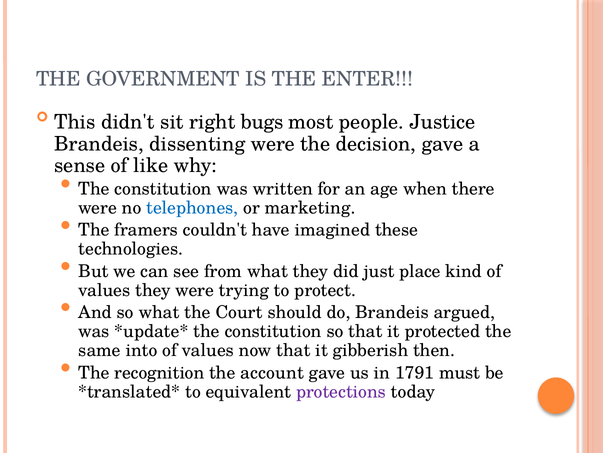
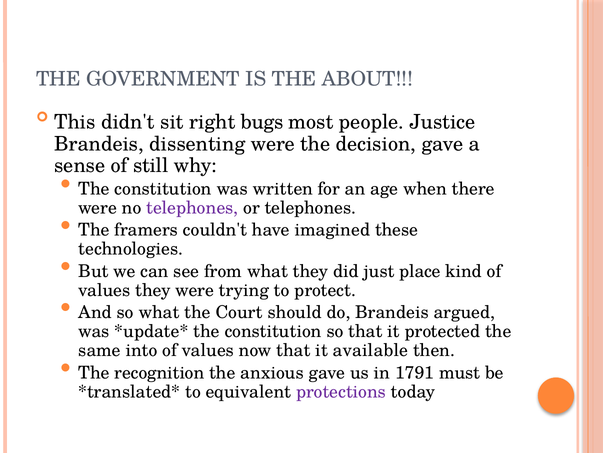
ENTER: ENTER -> ABOUT (368, 79)
like: like -> still (151, 165)
telephones colour: blue -> purple (192, 208)
or marketing: marketing -> telephones (310, 208)
gibberish: gibberish -> available (370, 350)
account: account -> anxious (272, 372)
